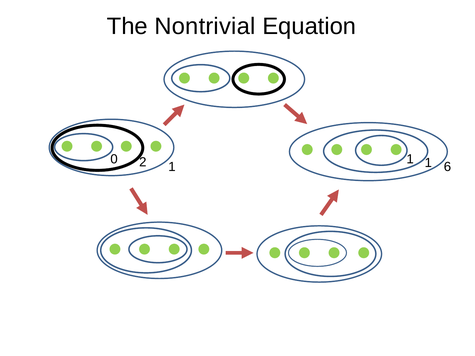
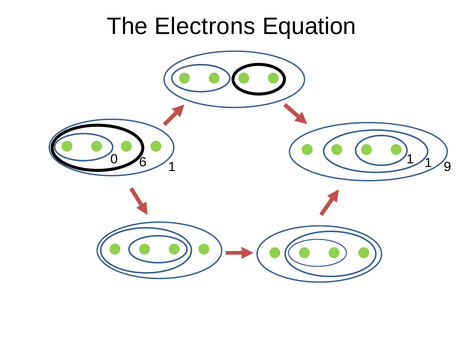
Nontrivial: Nontrivial -> Electrons (205, 26)
2: 2 -> 6 (143, 162)
6: 6 -> 9 (447, 167)
